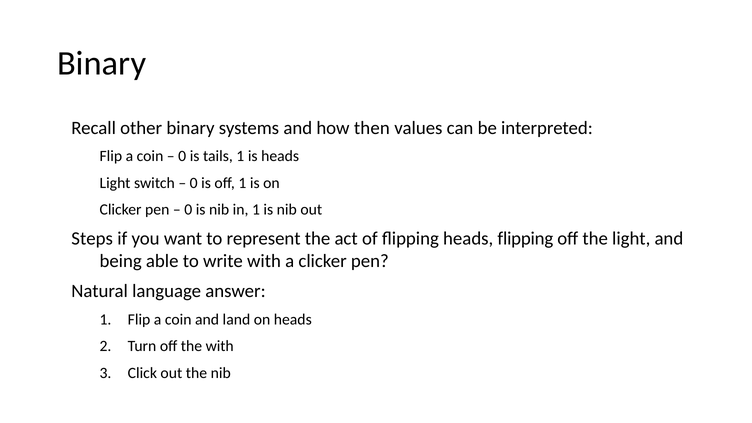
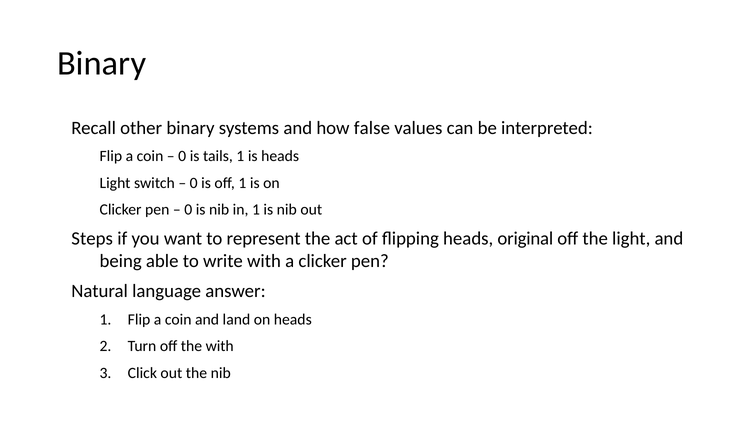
then: then -> false (372, 128)
heads flipping: flipping -> original (525, 238)
